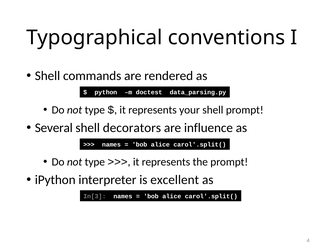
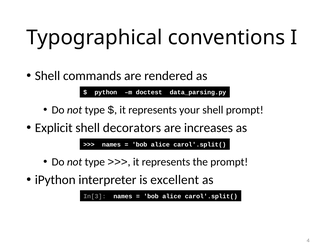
Several: Several -> Explicit (54, 128)
influence: influence -> increases (208, 128)
